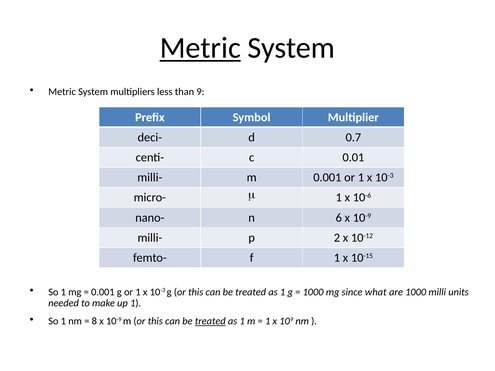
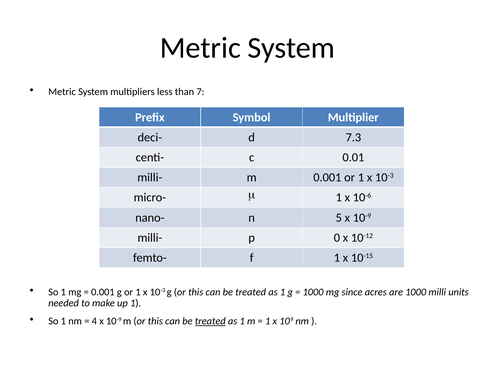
Metric underline: present -> none (200, 48)
9: 9 -> 7 (200, 92)
0.7: 0.7 -> 7.3 (353, 137)
6: 6 -> 5 (339, 218)
2: 2 -> 0 (337, 238)
what: what -> acres (376, 292)
8: 8 -> 4 (94, 321)
